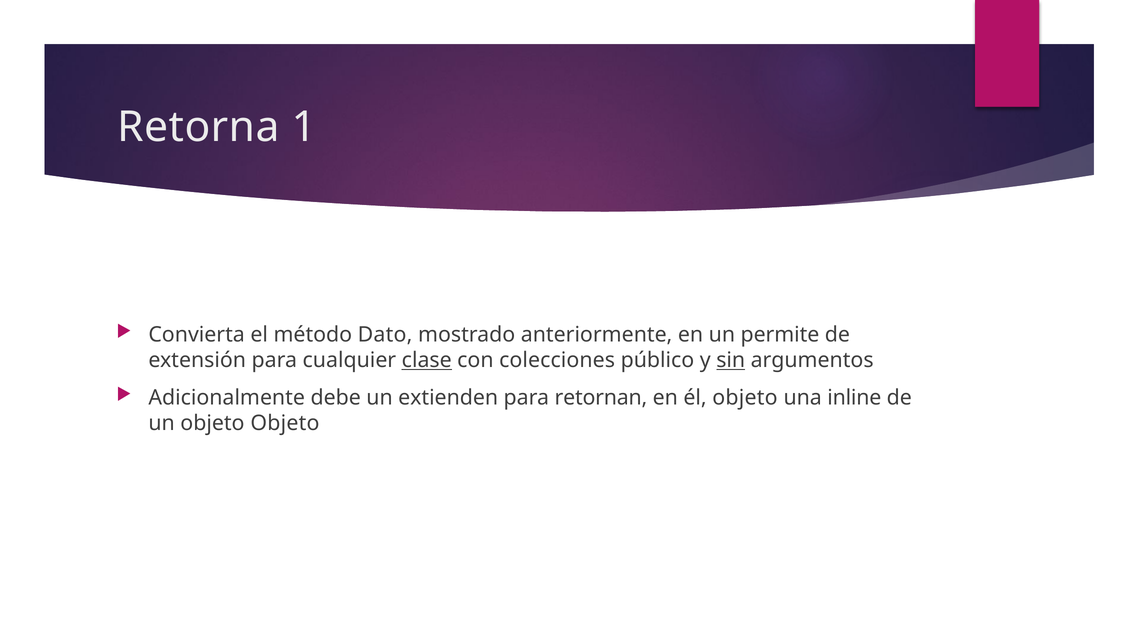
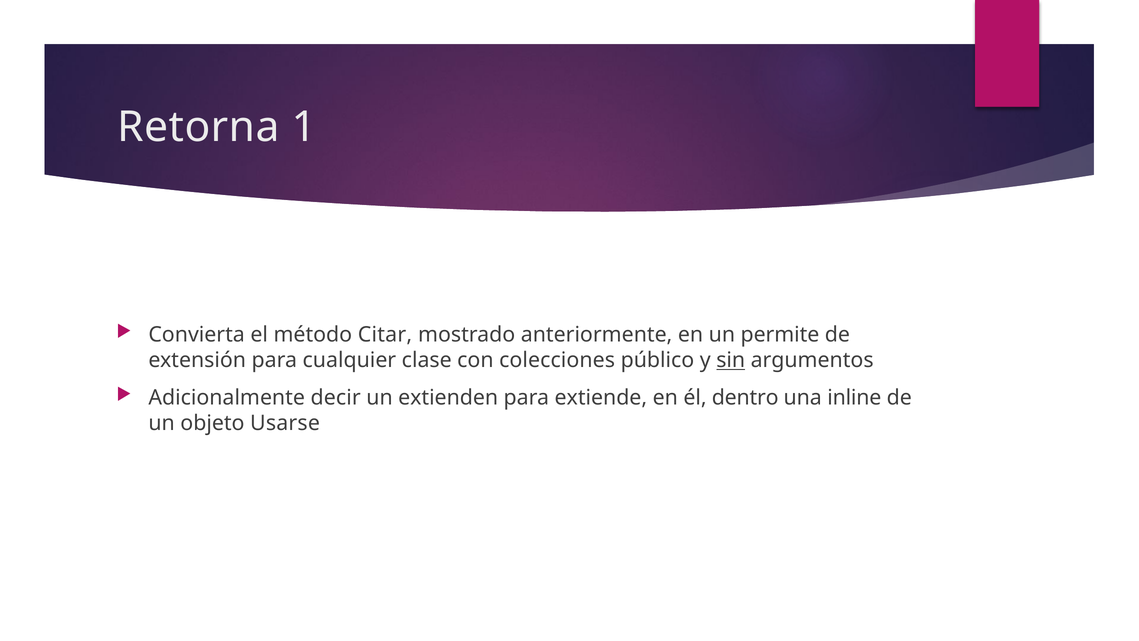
Dato: Dato -> Citar (385, 334)
clase underline: present -> none (427, 360)
debe: debe -> decir (336, 398)
retornan: retornan -> extiende (601, 398)
él objeto: objeto -> dentro (745, 398)
objeto Objeto: Objeto -> Usarse (285, 423)
